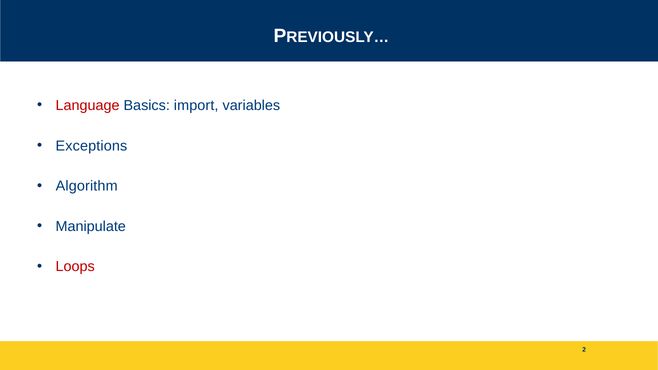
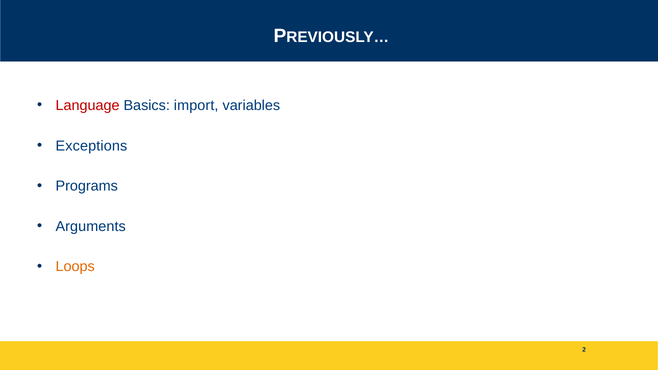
Algorithm: Algorithm -> Programs (87, 186)
Manipulate: Manipulate -> Arguments (91, 226)
Loops colour: red -> orange (75, 267)
